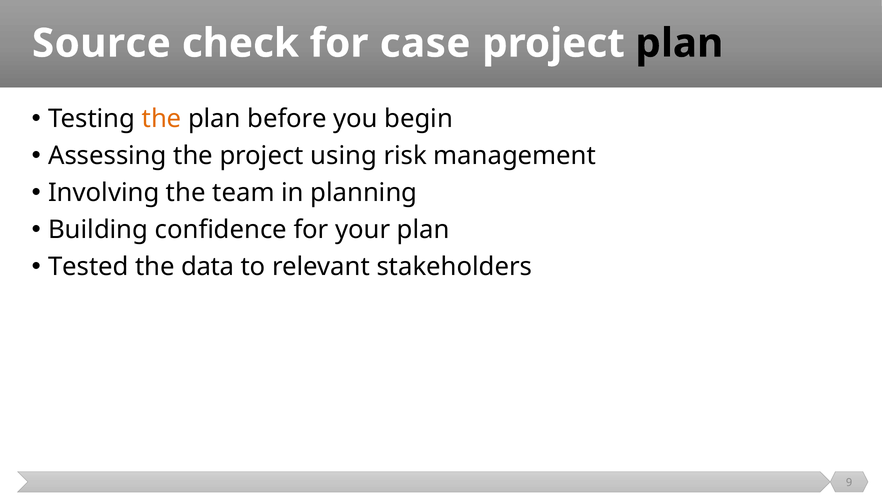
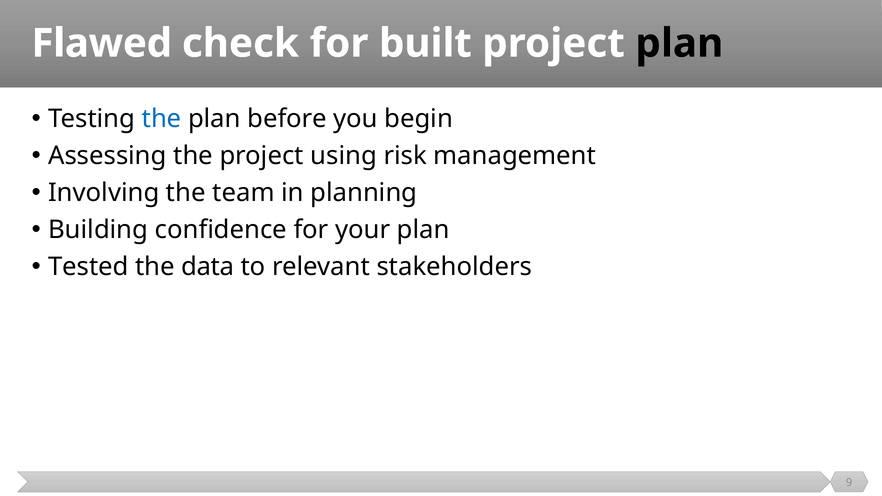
Source: Source -> Flawed (102, 43)
case: case -> built (425, 43)
the colour: orange -> blue (162, 119)
